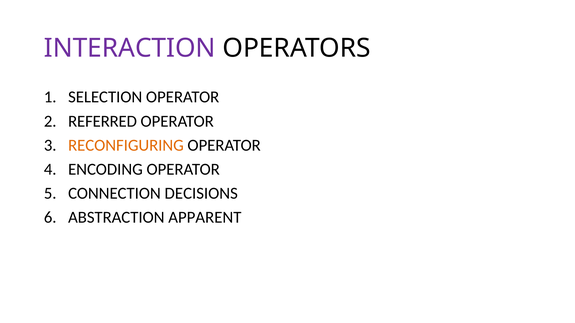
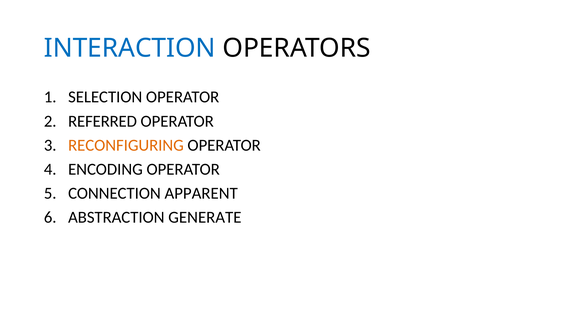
INTERACTION colour: purple -> blue (130, 48)
DECISIONS: DECISIONS -> APPARENT (201, 194)
APPARENT: APPARENT -> GENERATE (205, 218)
